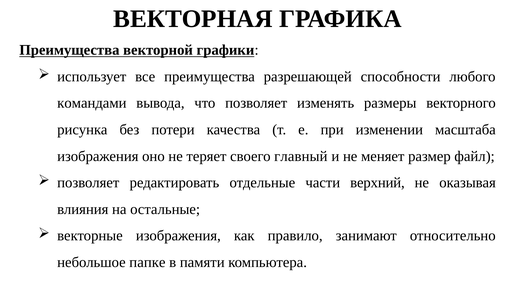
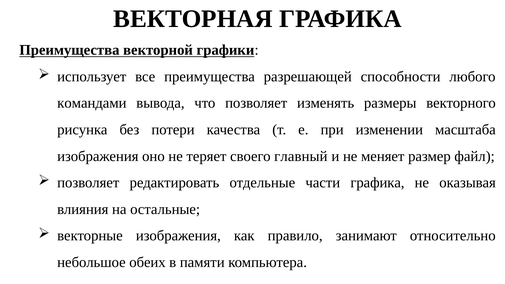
части верхний: верхний -> графика (377, 183)
папке: папке -> обеих (147, 262)
